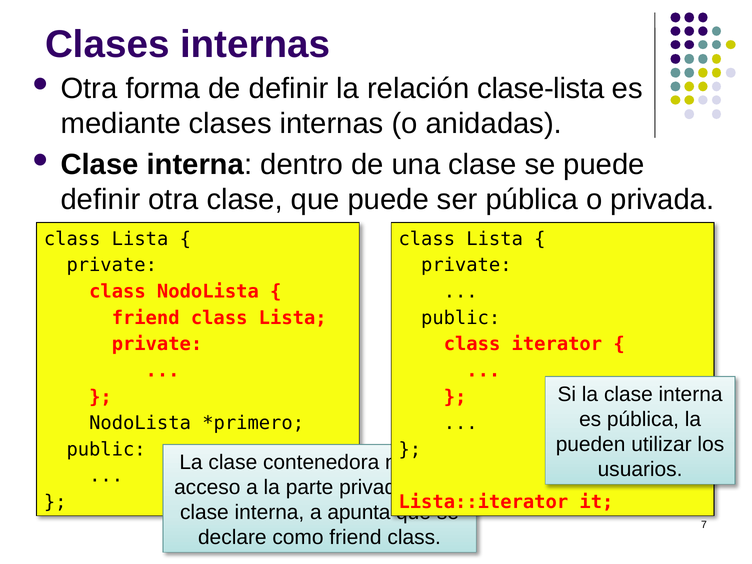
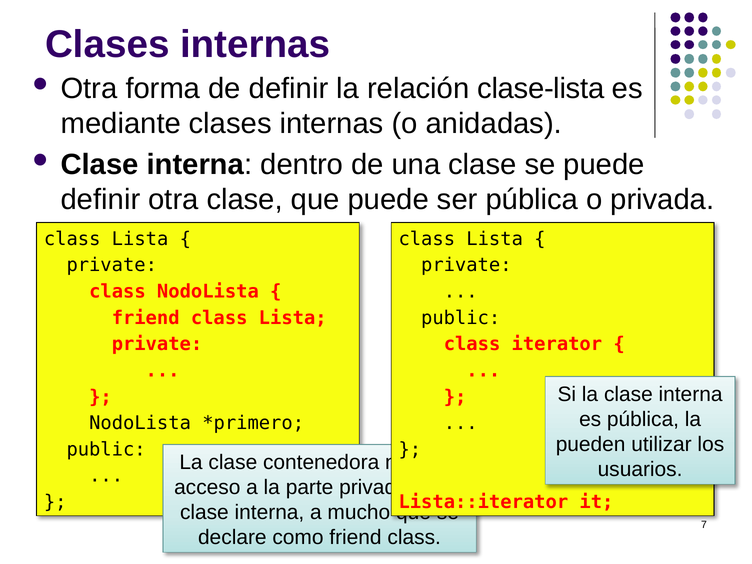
apunta: apunta -> mucho (359, 512)
